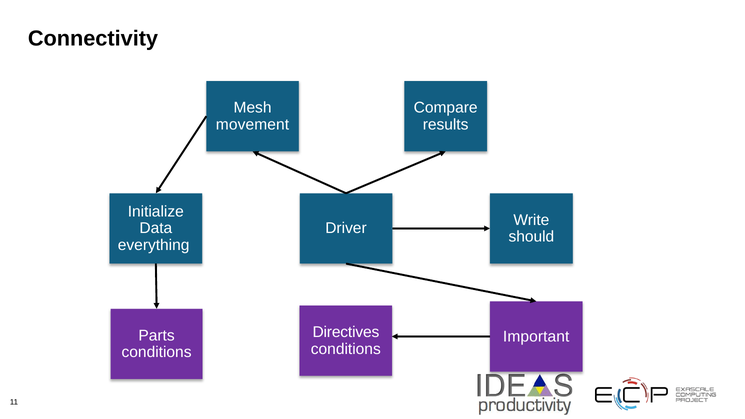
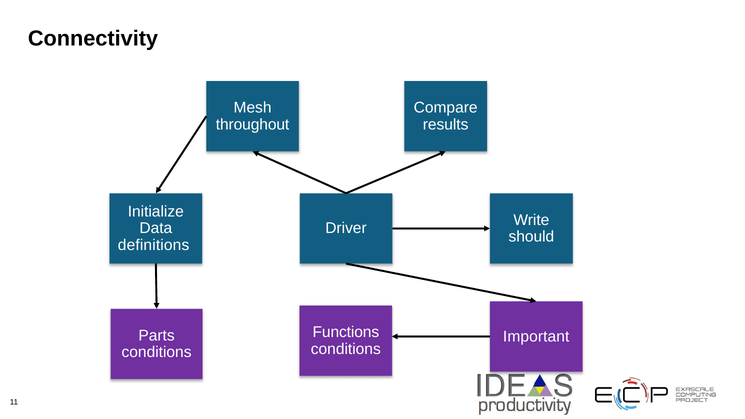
movement: movement -> throughout (253, 125)
everything: everything -> definitions (154, 245)
Directives: Directives -> Functions (346, 332)
